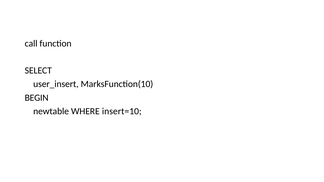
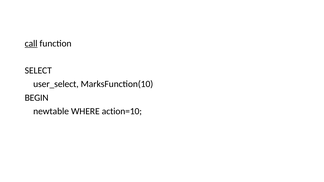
call underline: none -> present (31, 43)
user_insert: user_insert -> user_select (56, 84)
insert=10: insert=10 -> action=10 (122, 111)
